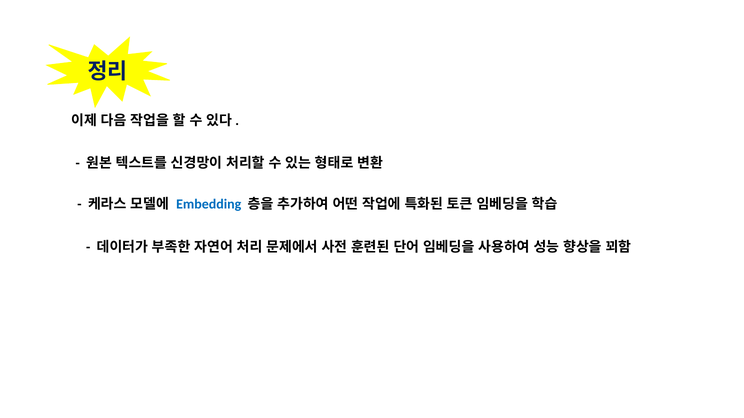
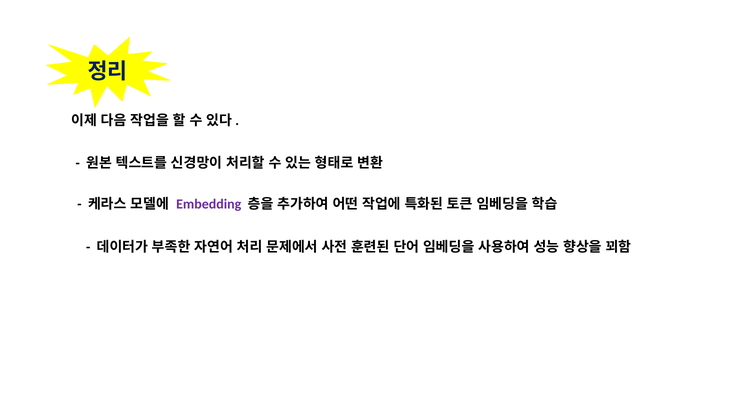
Embedding colour: blue -> purple (209, 204)
